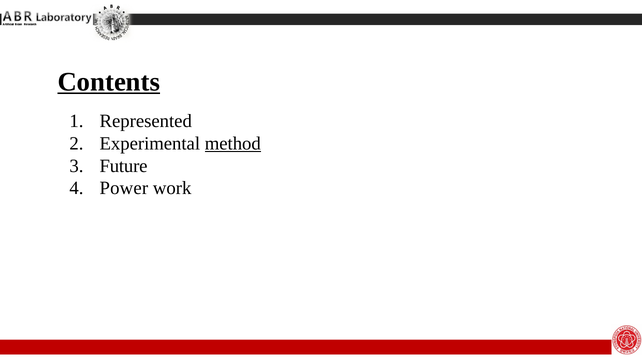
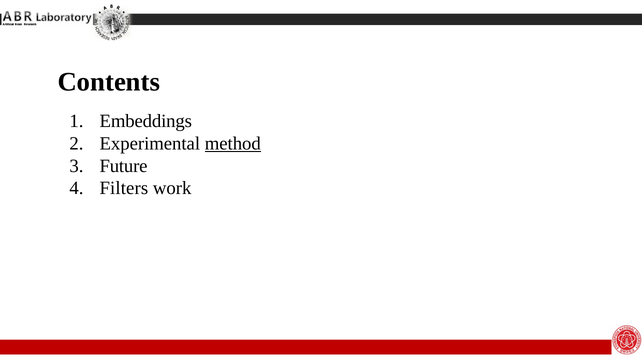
Contents underline: present -> none (109, 82)
Represented: Represented -> Embeddings (146, 121)
Power: Power -> Filters (124, 188)
